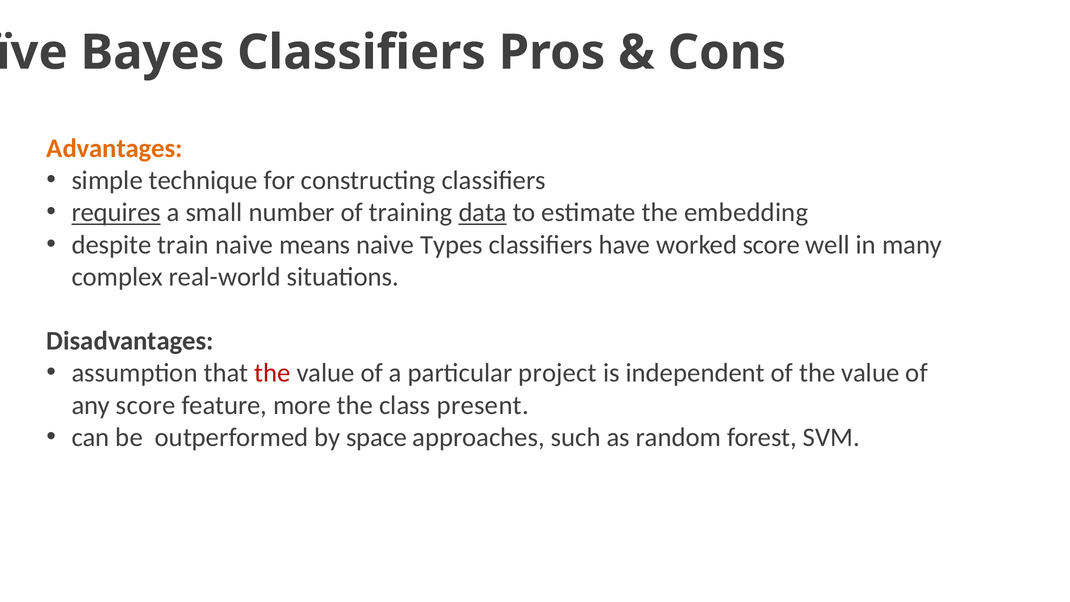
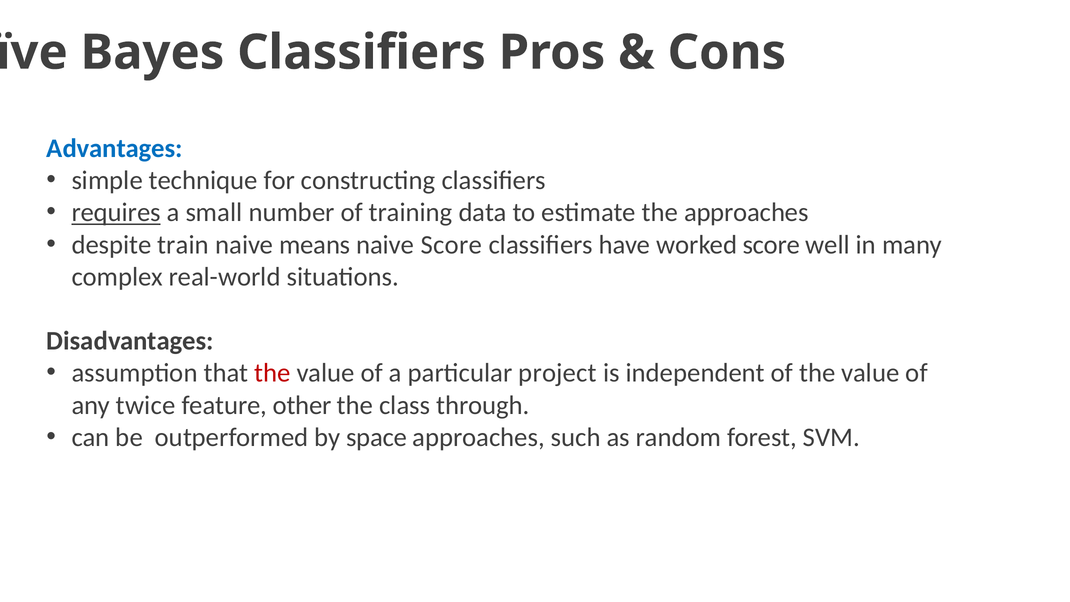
Advantages colour: orange -> blue (115, 148)
data underline: present -> none (483, 213)
the embedding: embedding -> approaches (746, 213)
naive Types: Types -> Score (451, 245)
any score: score -> twice (146, 405)
more: more -> other (302, 405)
present: present -> through (483, 405)
